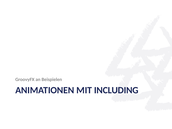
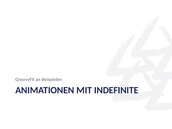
INCLUDING: INCLUDING -> INDEFINITE (116, 90)
